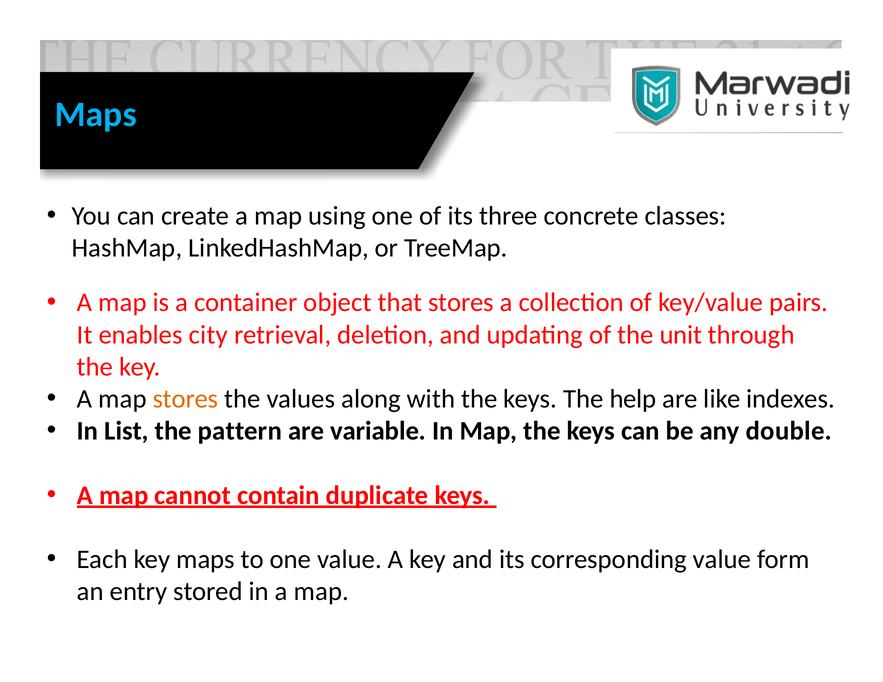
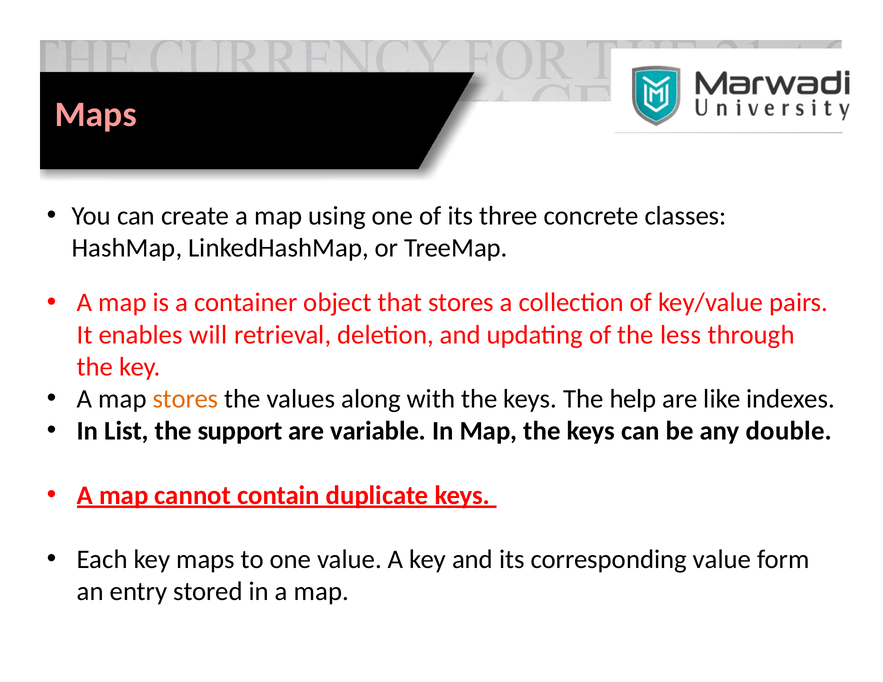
Maps colour: light blue -> pink (96, 114)
city: city -> will (208, 335)
unit: unit -> less (681, 335)
pattern: pattern -> support (240, 431)
